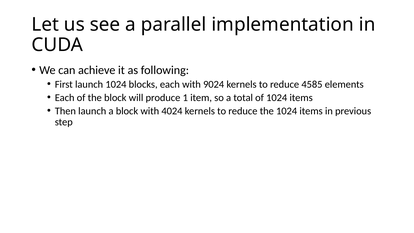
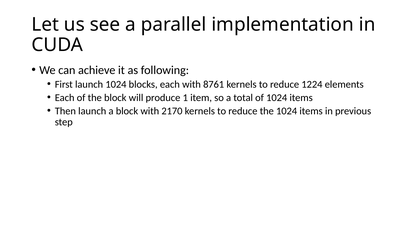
9024: 9024 -> 8761 (214, 84)
4585: 4585 -> 1224 (312, 84)
4024: 4024 -> 2170 (172, 111)
